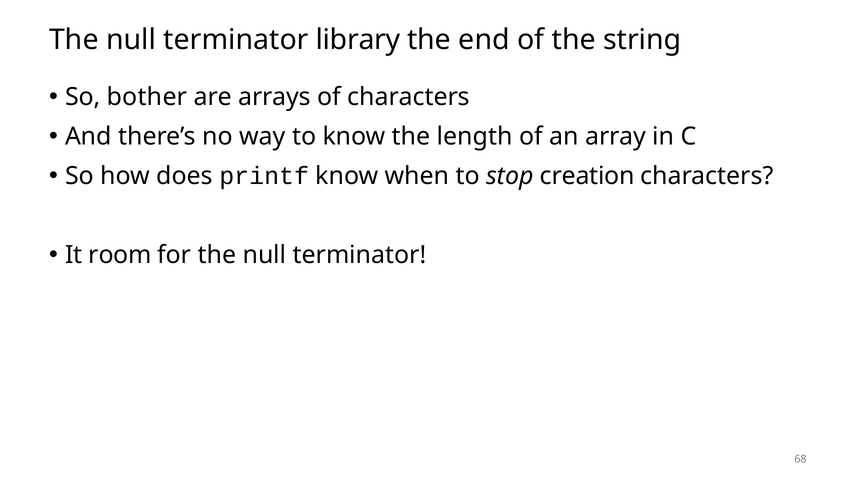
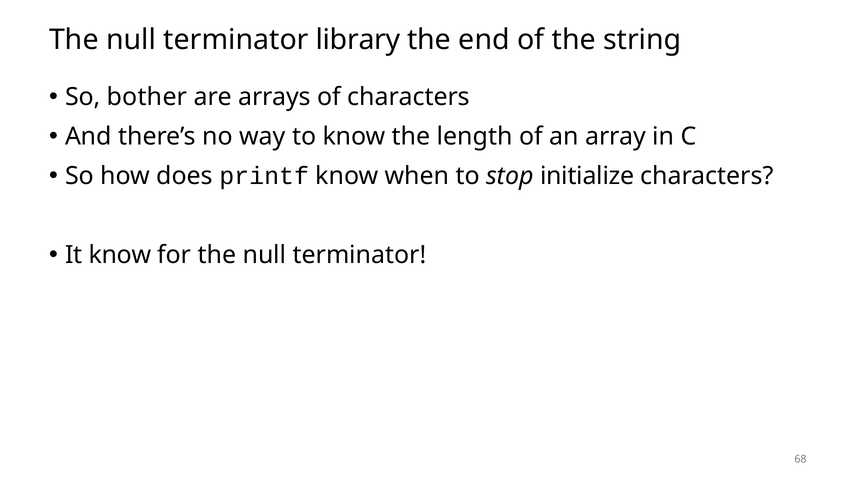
creation: creation -> initialize (587, 176)
It room: room -> know (120, 255)
